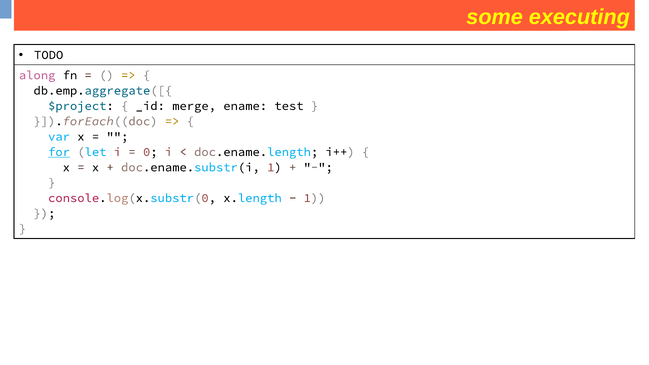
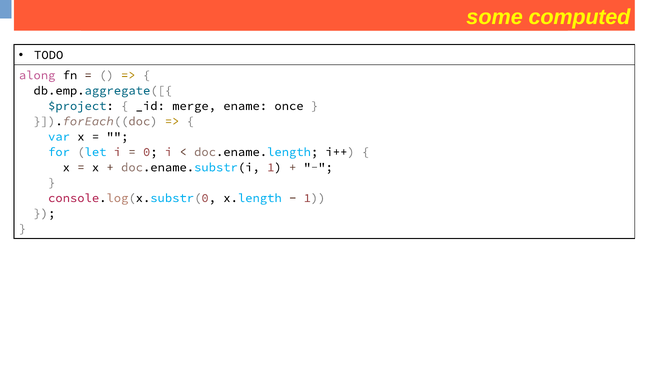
executing: executing -> computed (579, 17)
test: test -> once (289, 106)
for underline: present -> none (59, 152)
